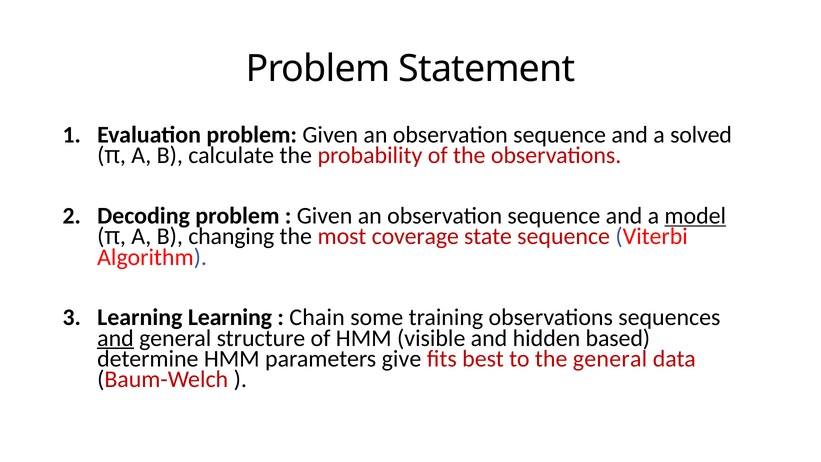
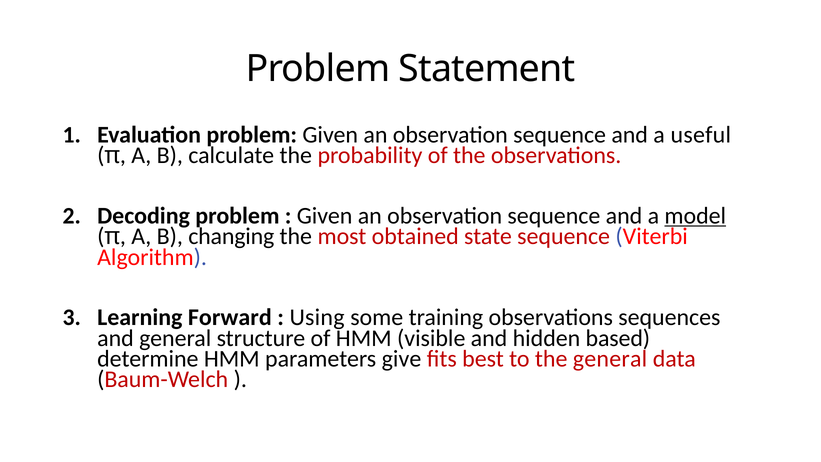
solved: solved -> useful (701, 135)
coverage: coverage -> obtained (415, 236)
Learning Learning: Learning -> Forward (230, 317)
Chain: Chain -> Using (317, 317)
and underline: present -> none (116, 338)
